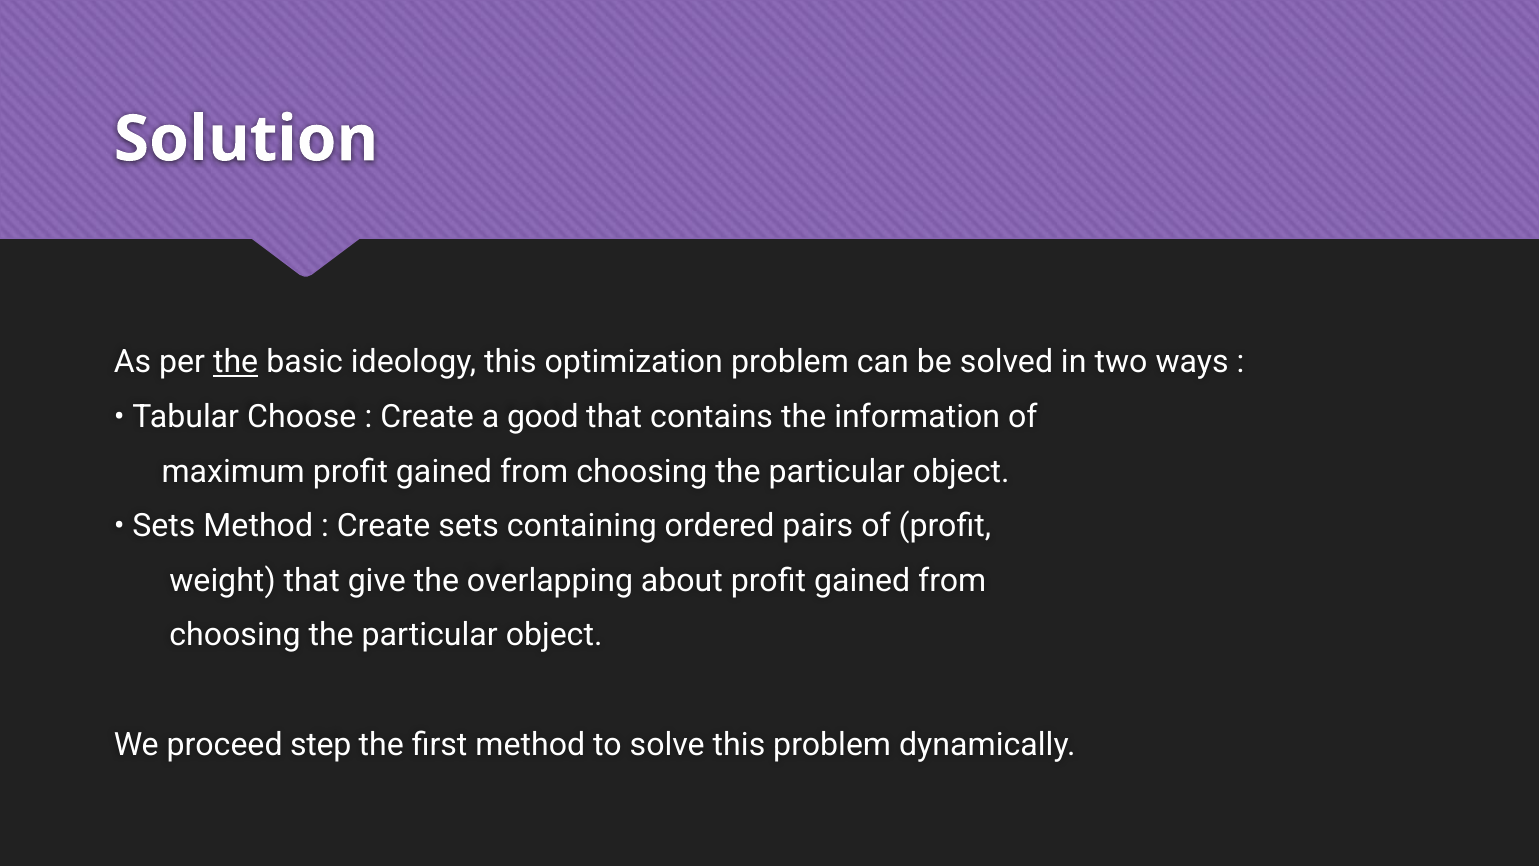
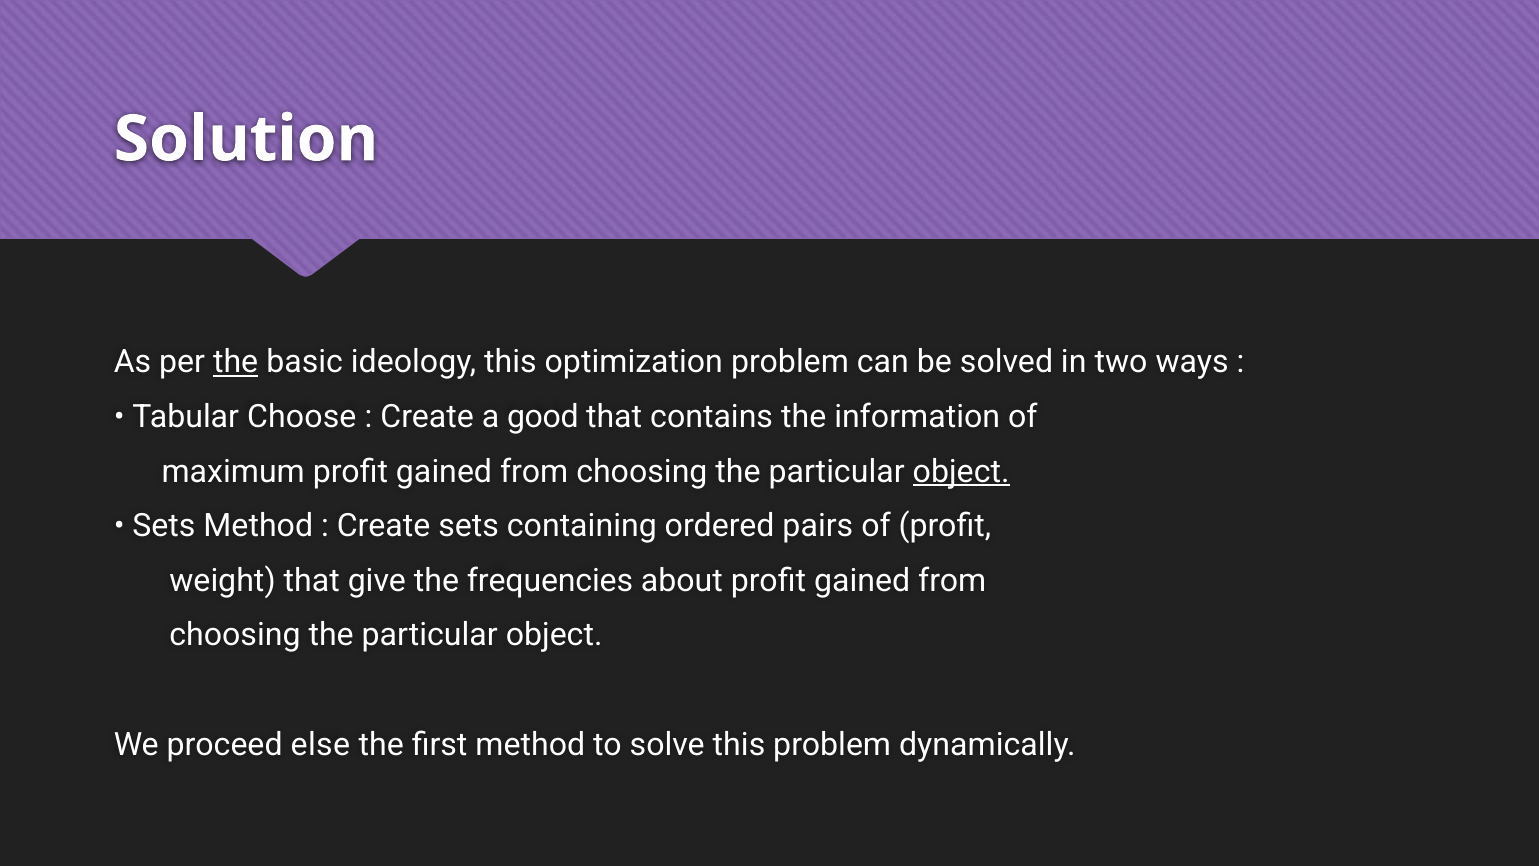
object underline: none -> present (961, 471)
overlapping: overlapping -> frequencies (550, 580)
step: step -> else (320, 744)
